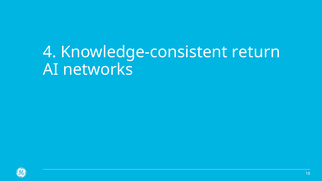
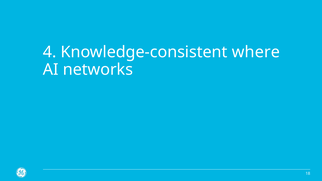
return: return -> where (256, 52)
